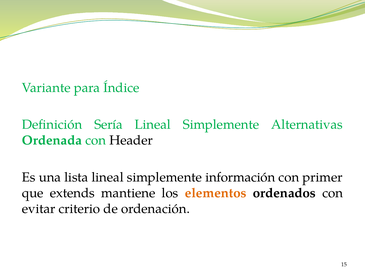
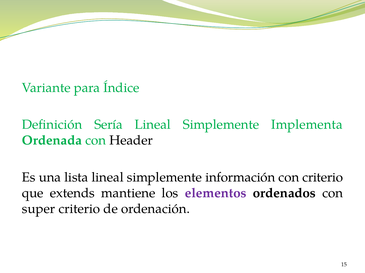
Alternativas: Alternativas -> Implementa (307, 125)
con primer: primer -> criterio (323, 178)
elementos colour: orange -> purple (216, 194)
evitar: evitar -> super (39, 209)
